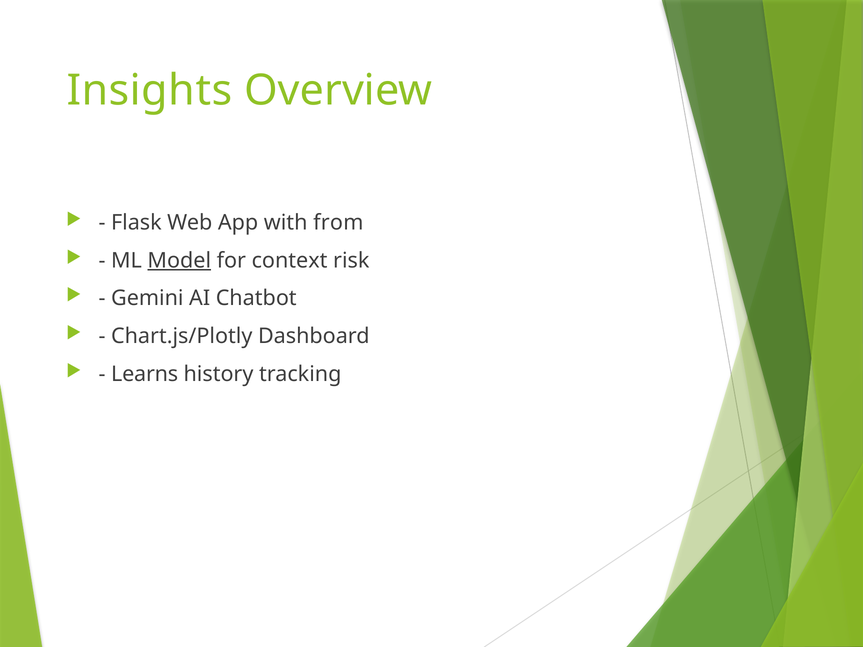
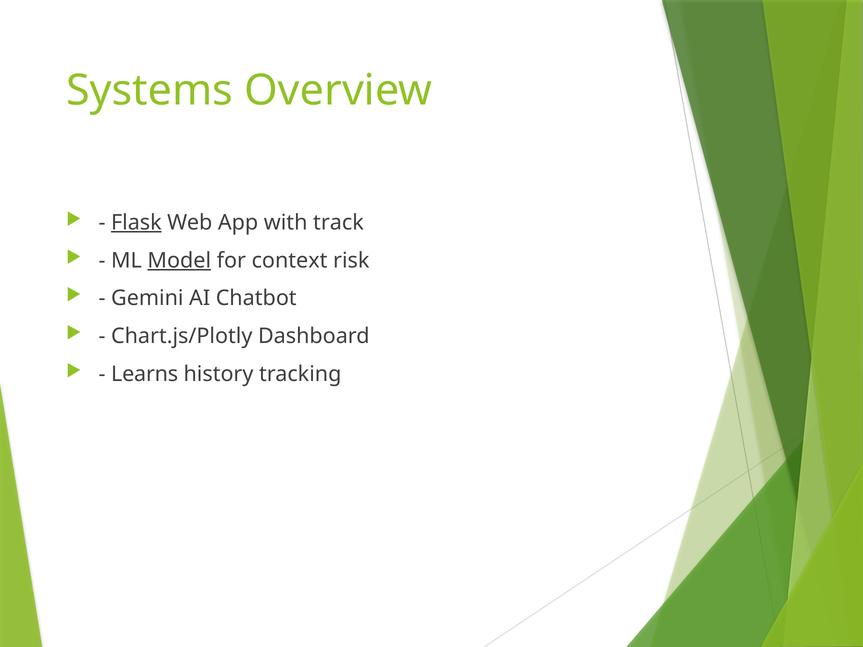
Insights: Insights -> Systems (150, 91)
Flask underline: none -> present (136, 223)
from: from -> track (338, 223)
